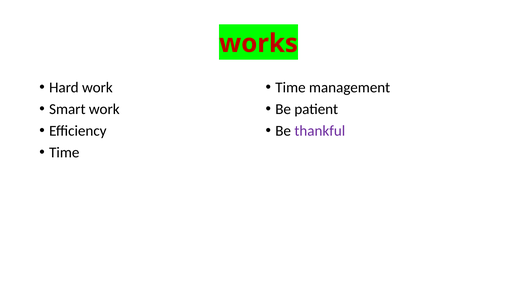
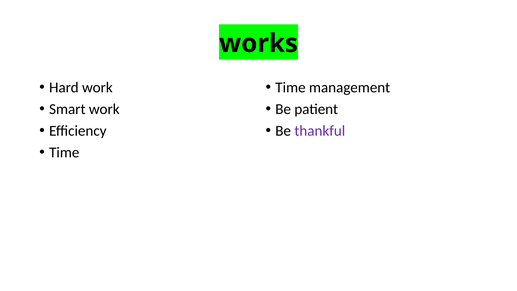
works colour: red -> black (258, 43)
